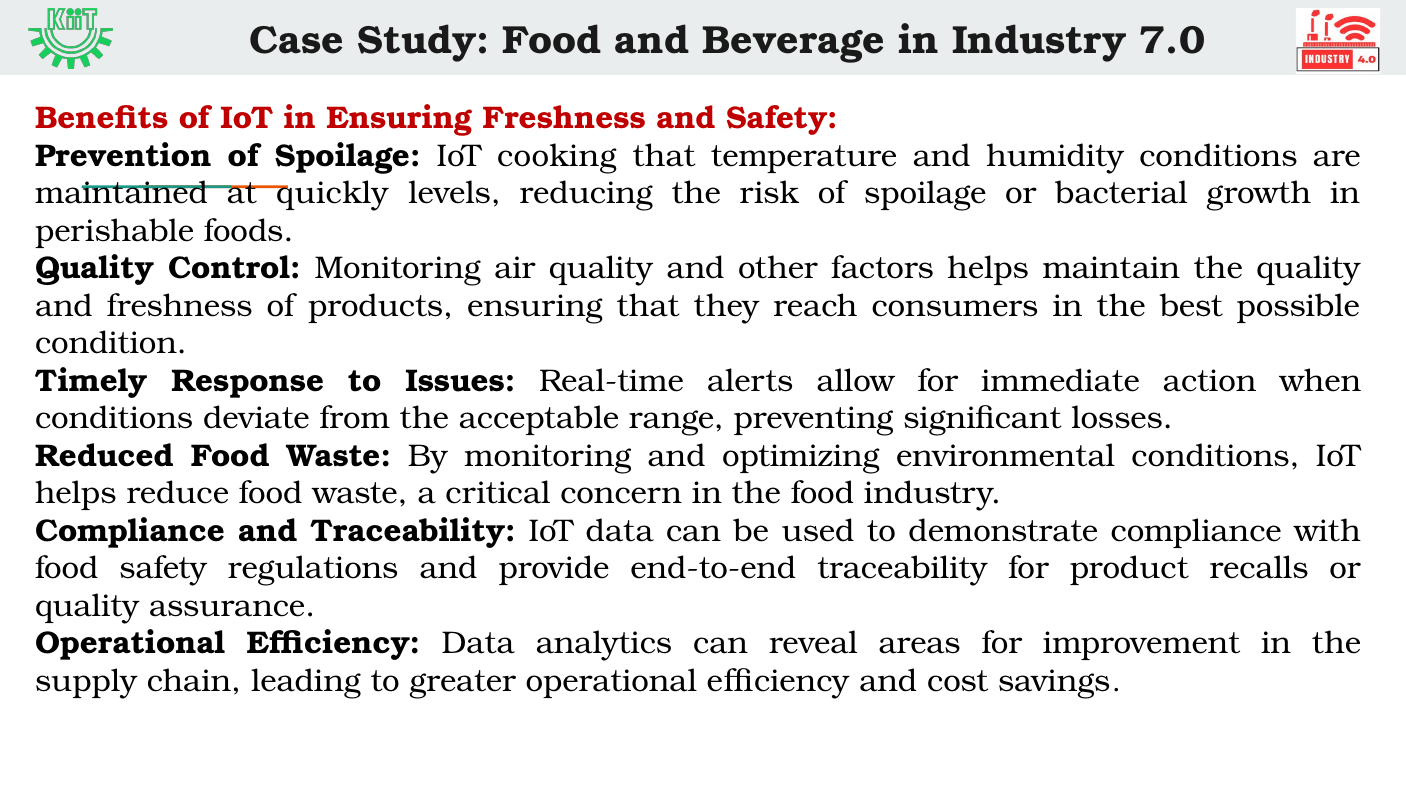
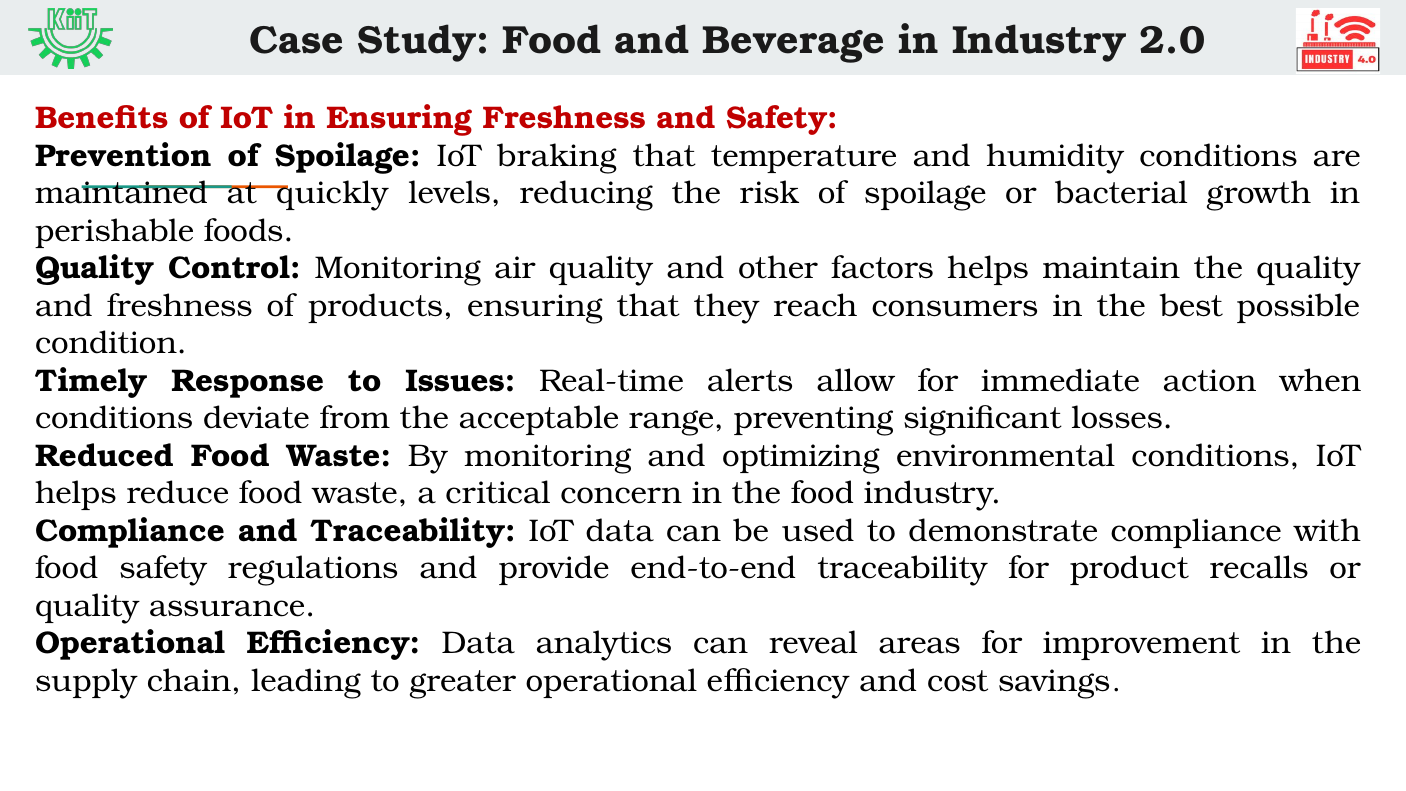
7.0: 7.0 -> 2.0 (1172, 40)
cooking: cooking -> braking (557, 156)
